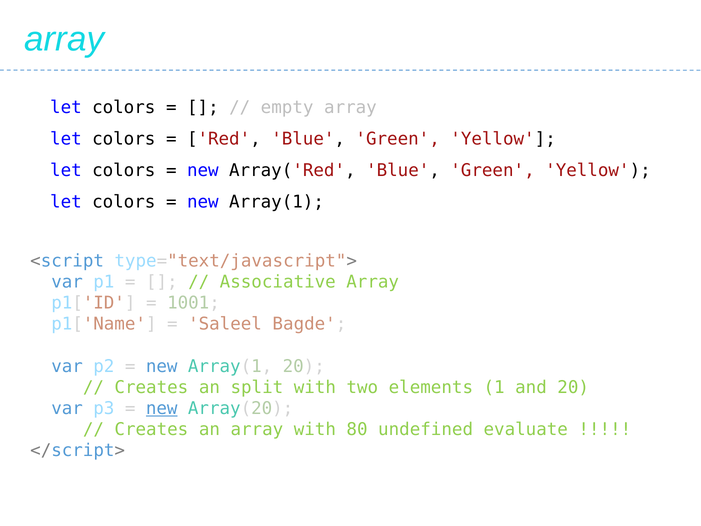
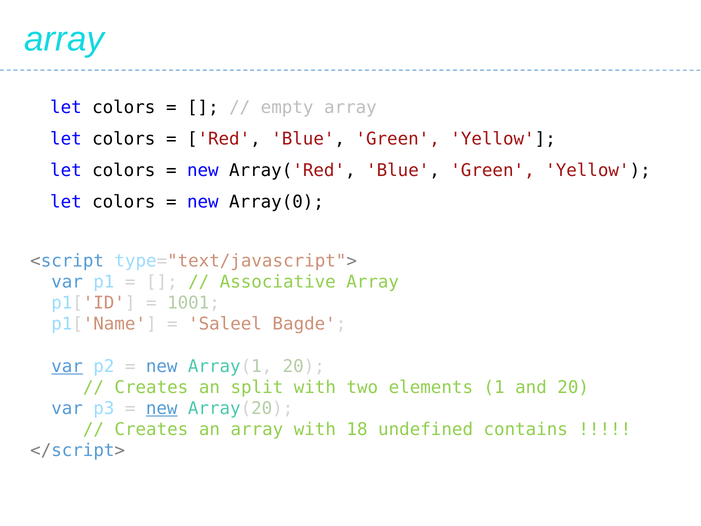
Array(1: Array(1 -> Array(0 (277, 202)
var underline: none -> present (67, 366)
80: 80 -> 18 (357, 429)
evaluate: evaluate -> contains (526, 429)
